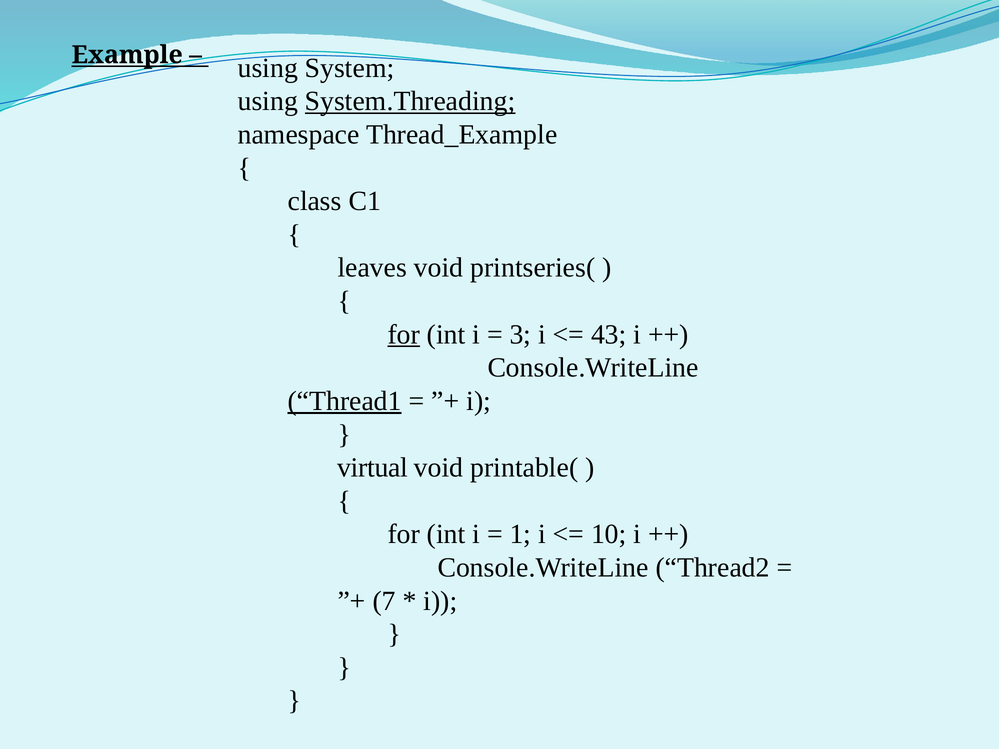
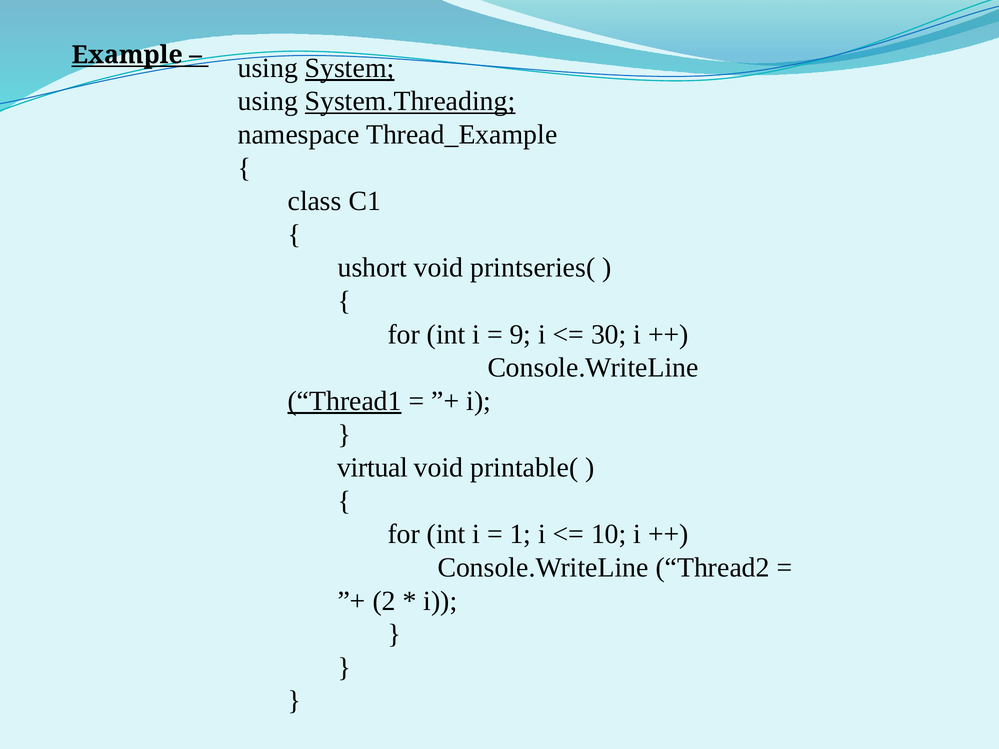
System underline: none -> present (350, 68)
leaves: leaves -> ushort (372, 268)
for underline: present -> none (404, 335)
3: 3 -> 9 (520, 335)
43: 43 -> 30 (609, 335)
7: 7 -> 2 (384, 601)
